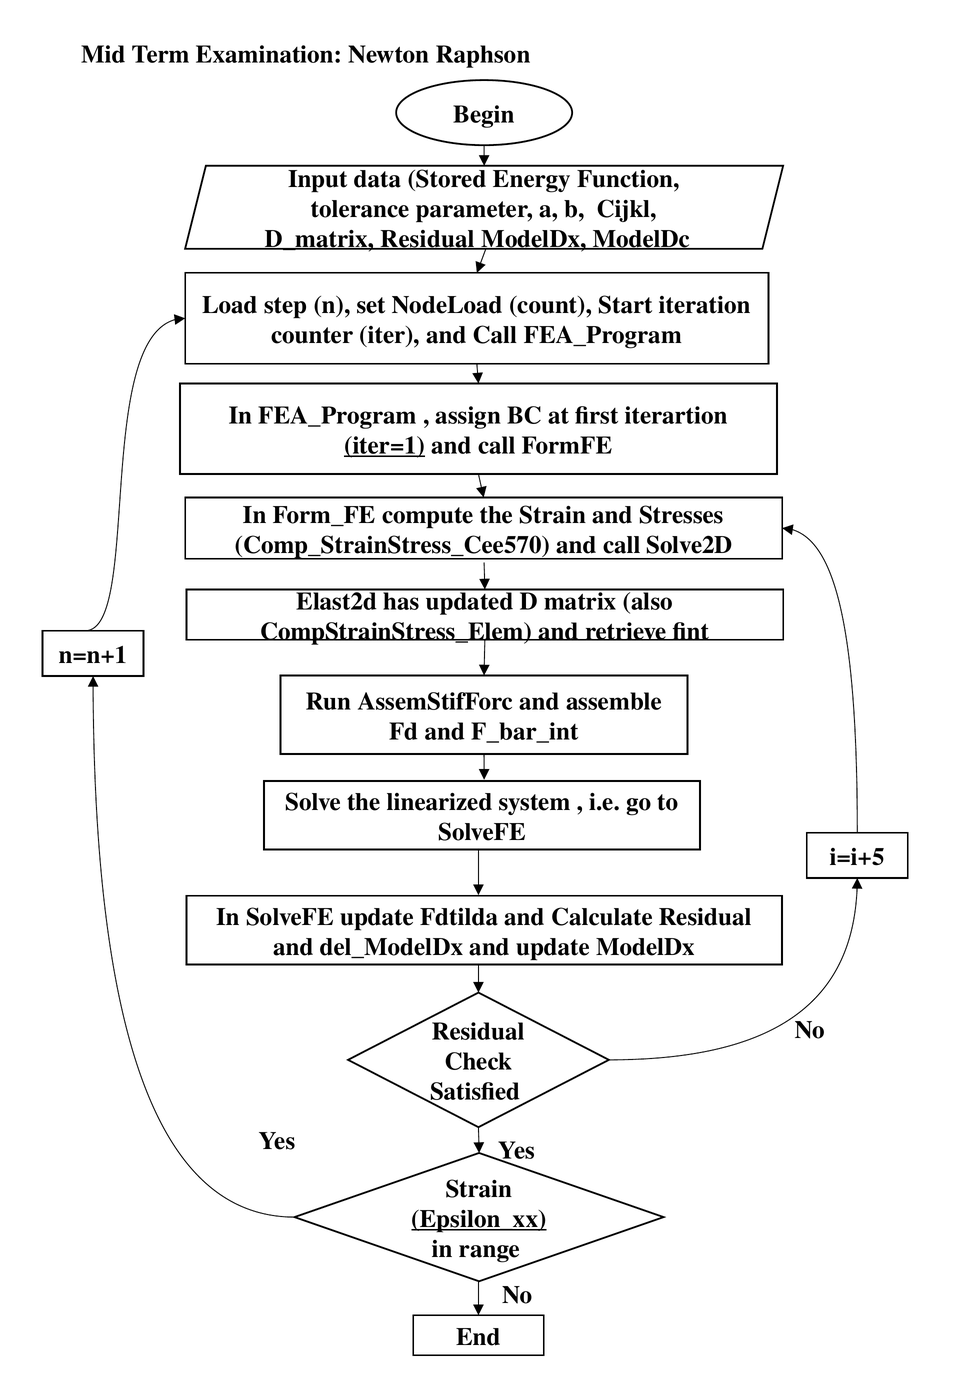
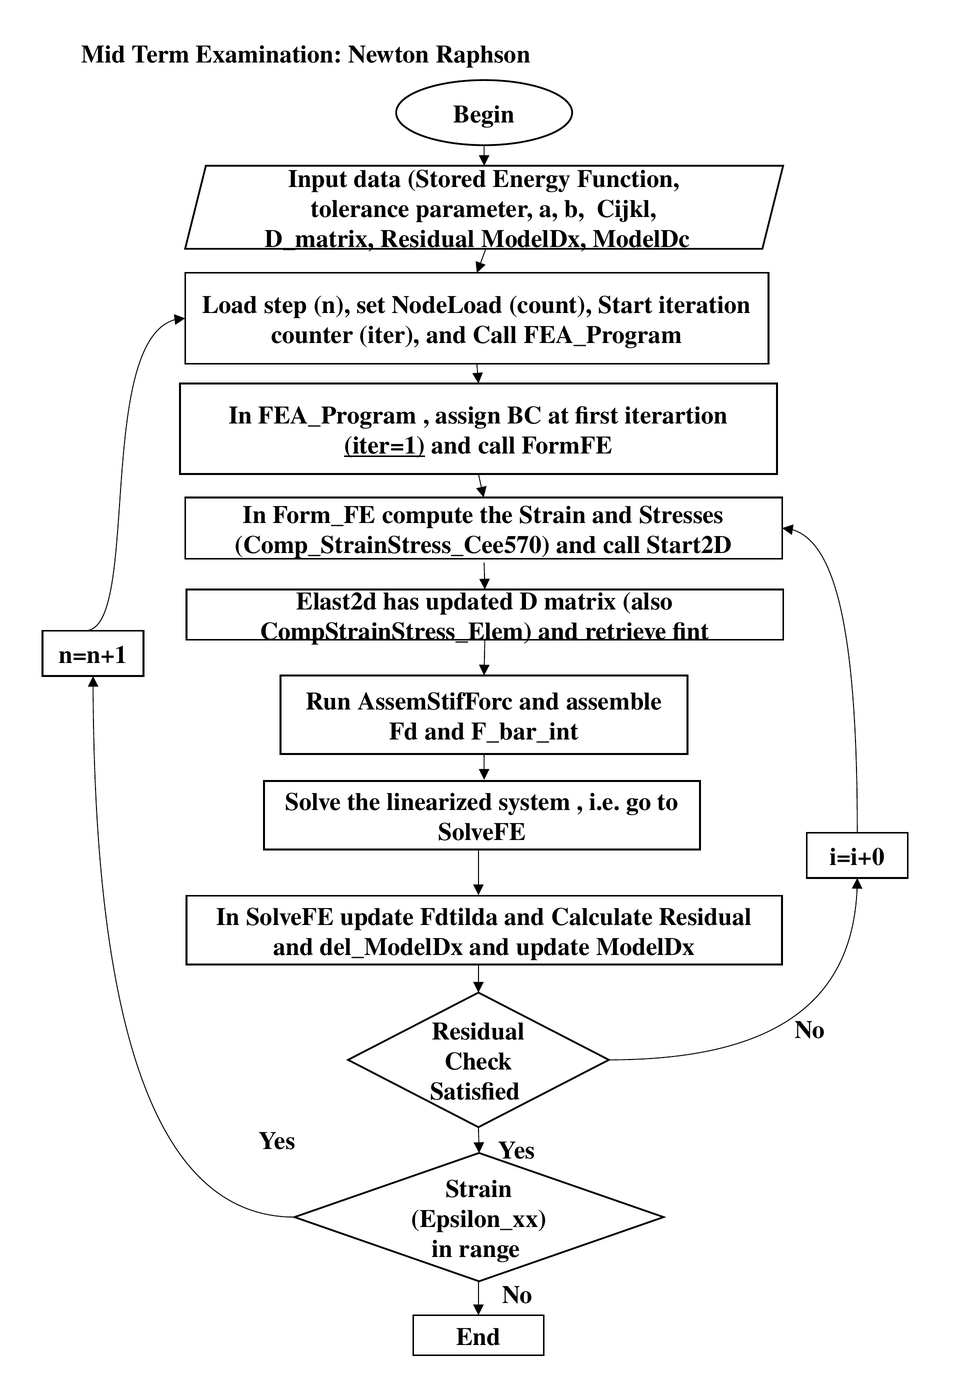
Solve2D: Solve2D -> Start2D (689, 545)
i=i+5: i=i+5 -> i=i+0 (857, 857)
Epsilon_xx underline: present -> none (479, 1219)
